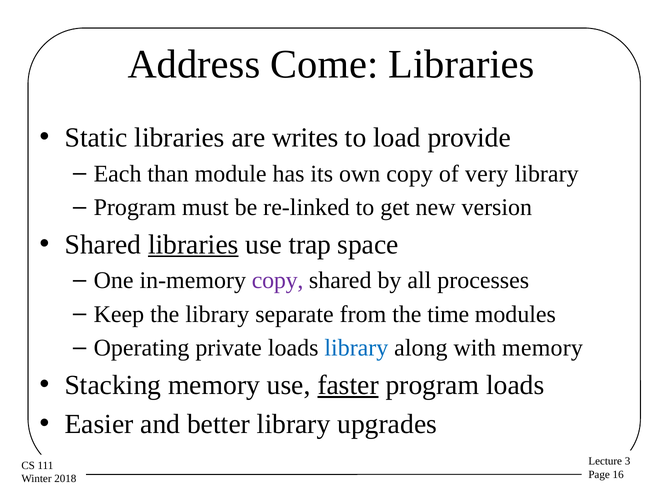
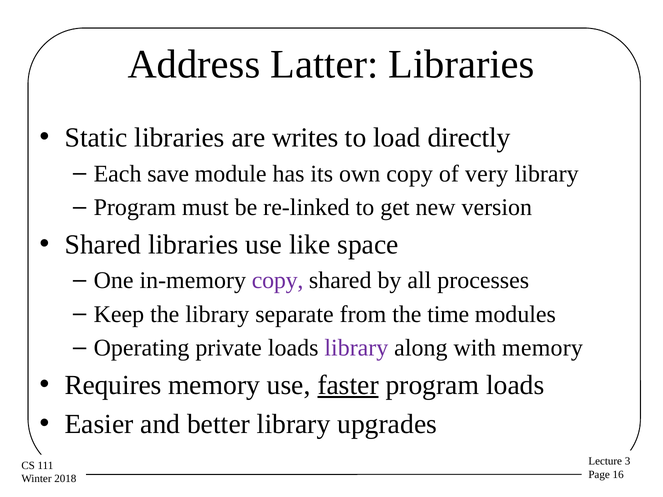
Come: Come -> Latter (324, 64)
provide: provide -> directly (469, 138)
than: than -> save (168, 174)
libraries underline: present -> none (193, 245)
trap: trap -> like (310, 245)
library colour: blue -> purple (356, 348)
Stacking: Stacking -> Requires (113, 385)
